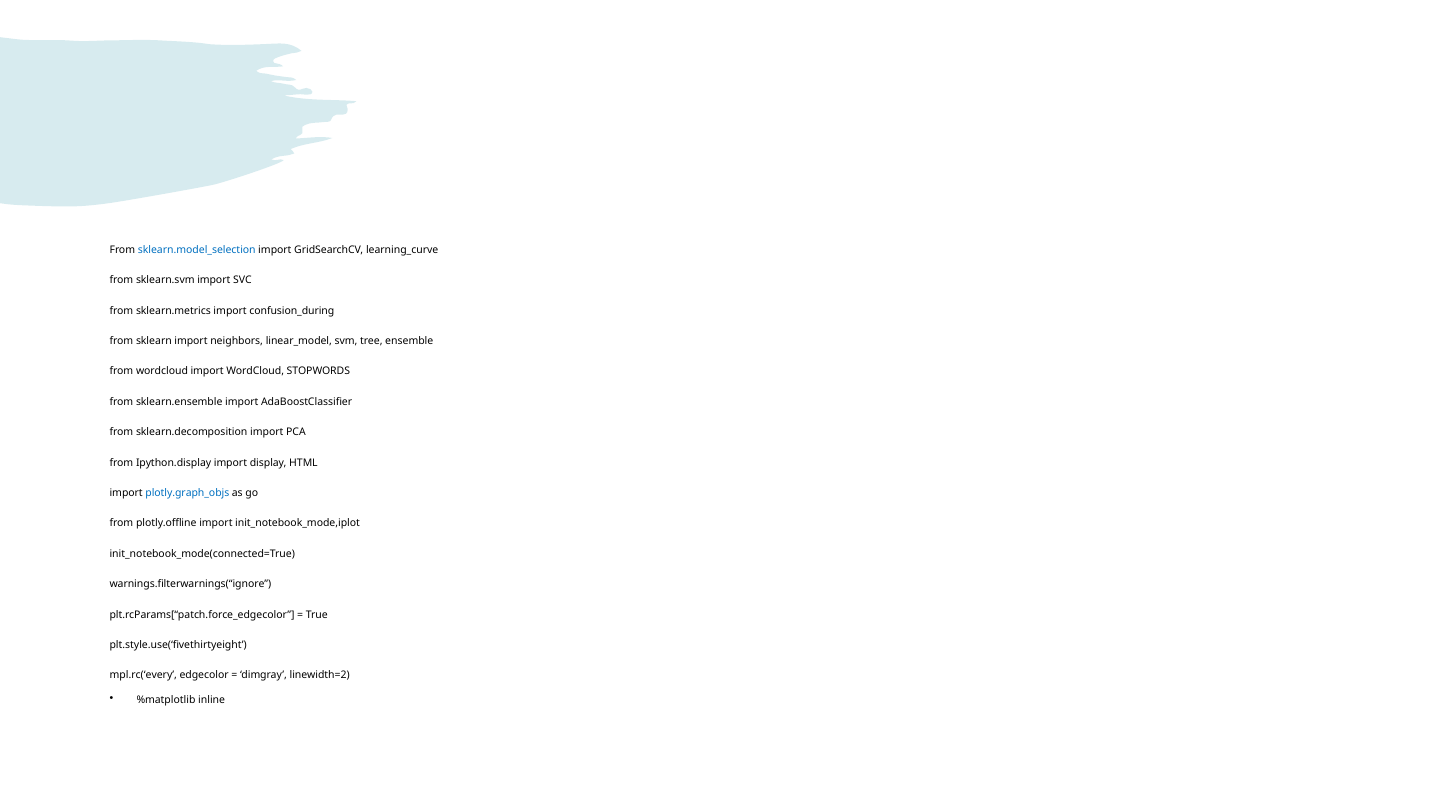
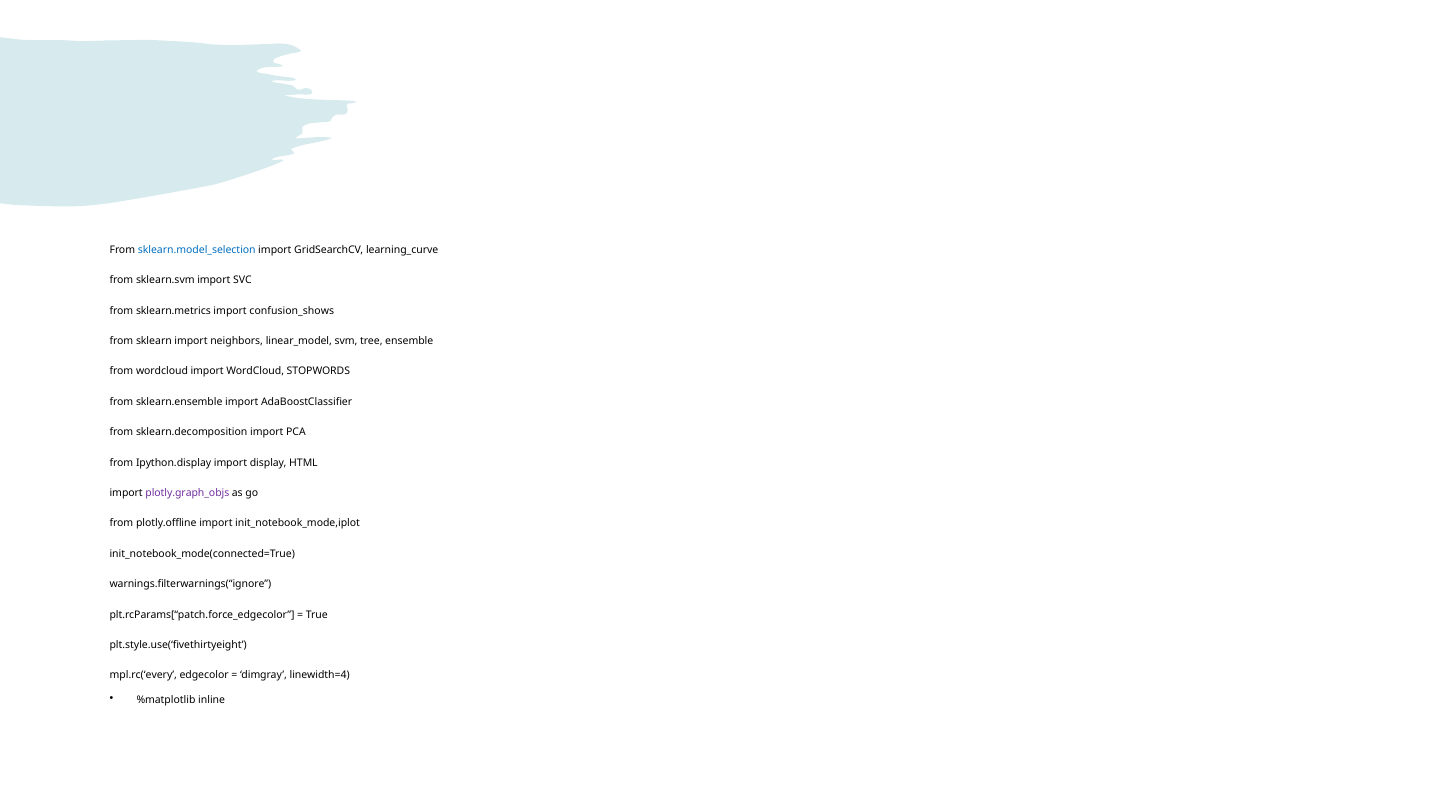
confusion_during: confusion_during -> confusion_shows (292, 310)
plotly.graph_objs colour: blue -> purple (187, 493)
linewidth=2: linewidth=2 -> linewidth=4 (320, 675)
